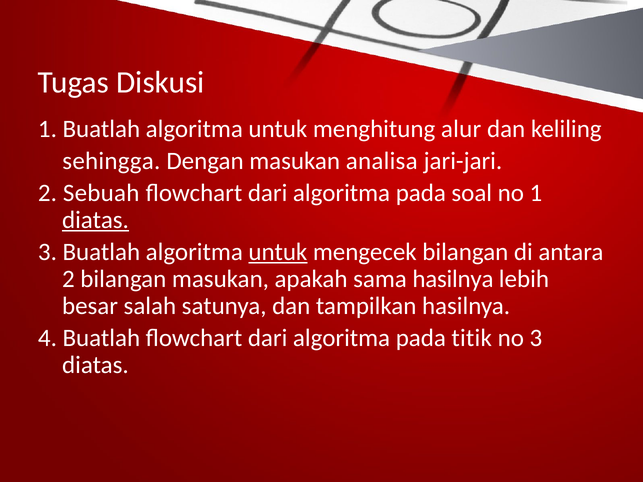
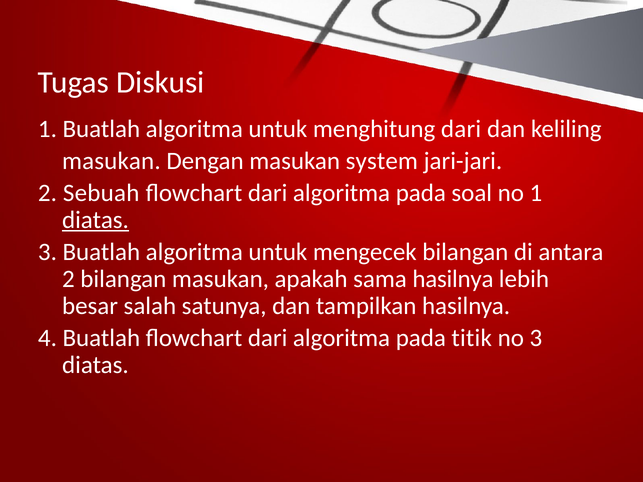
menghitung alur: alur -> dari (461, 129)
sehingga: sehingga -> masukan (111, 161)
analisa: analisa -> system (382, 161)
untuk underline: present -> none (278, 252)
